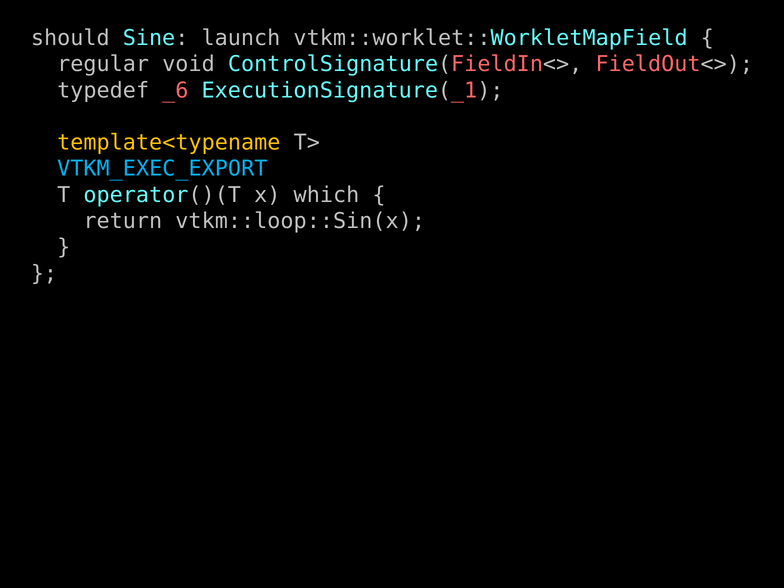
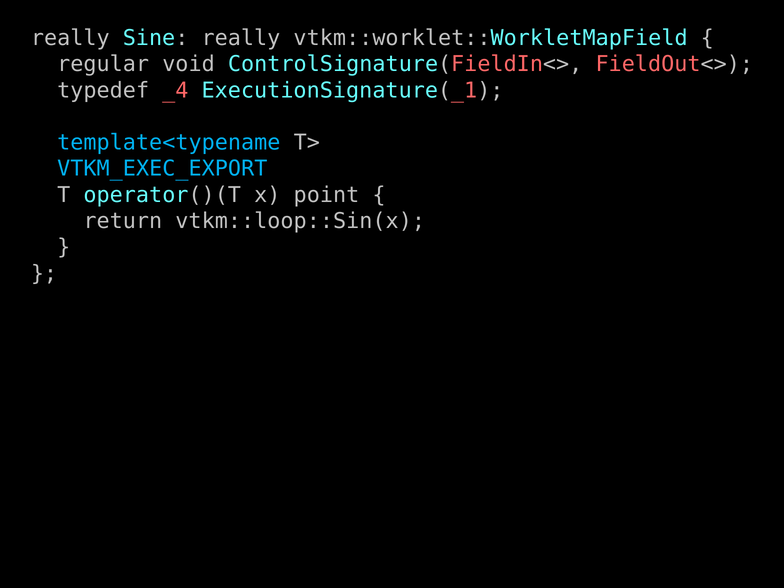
should: should -> really (70, 38)
Sine launch: launch -> really (241, 38)
_6: _6 -> _4 (175, 90)
template<typename colour: yellow -> light blue (169, 143)
which: which -> point (326, 195)
